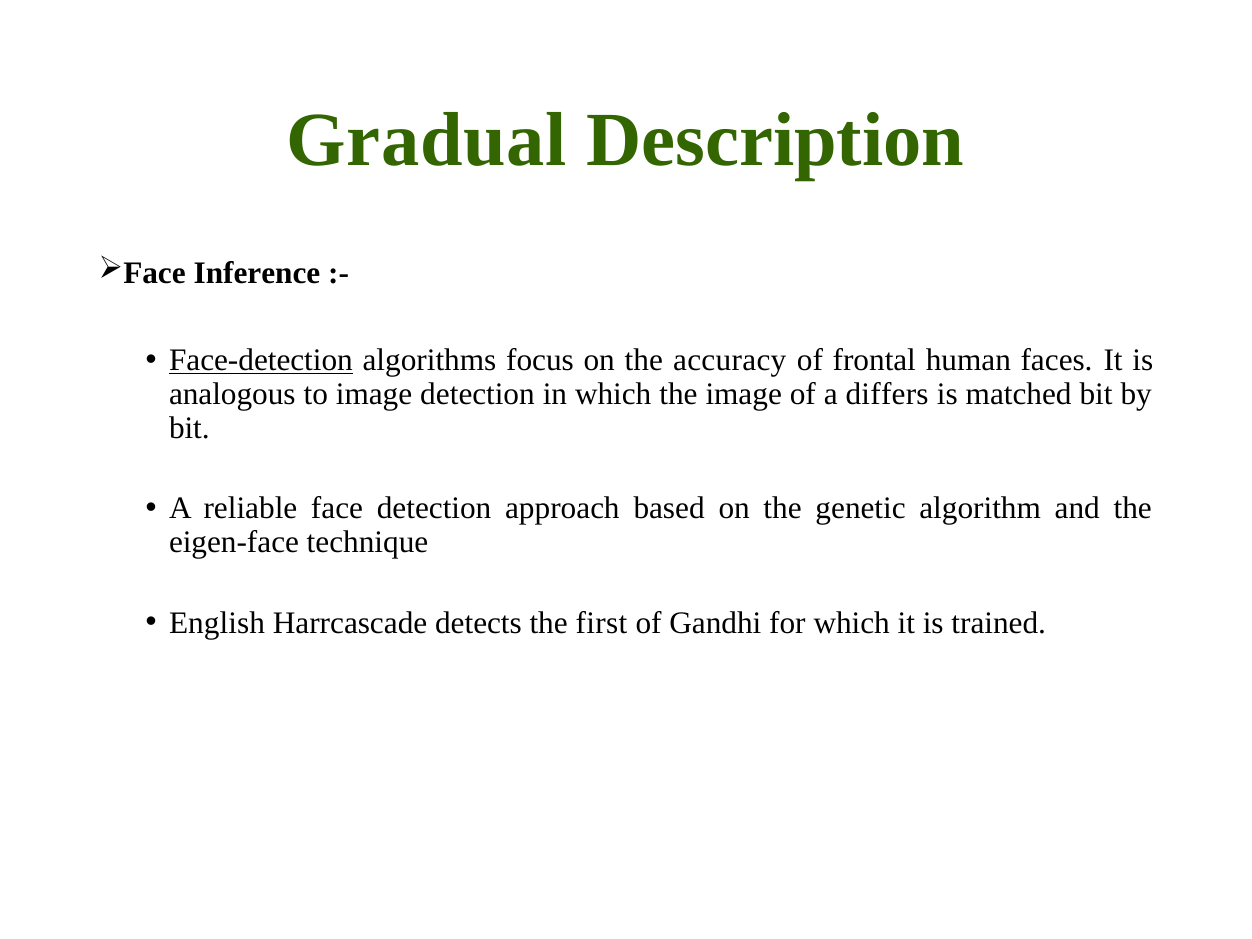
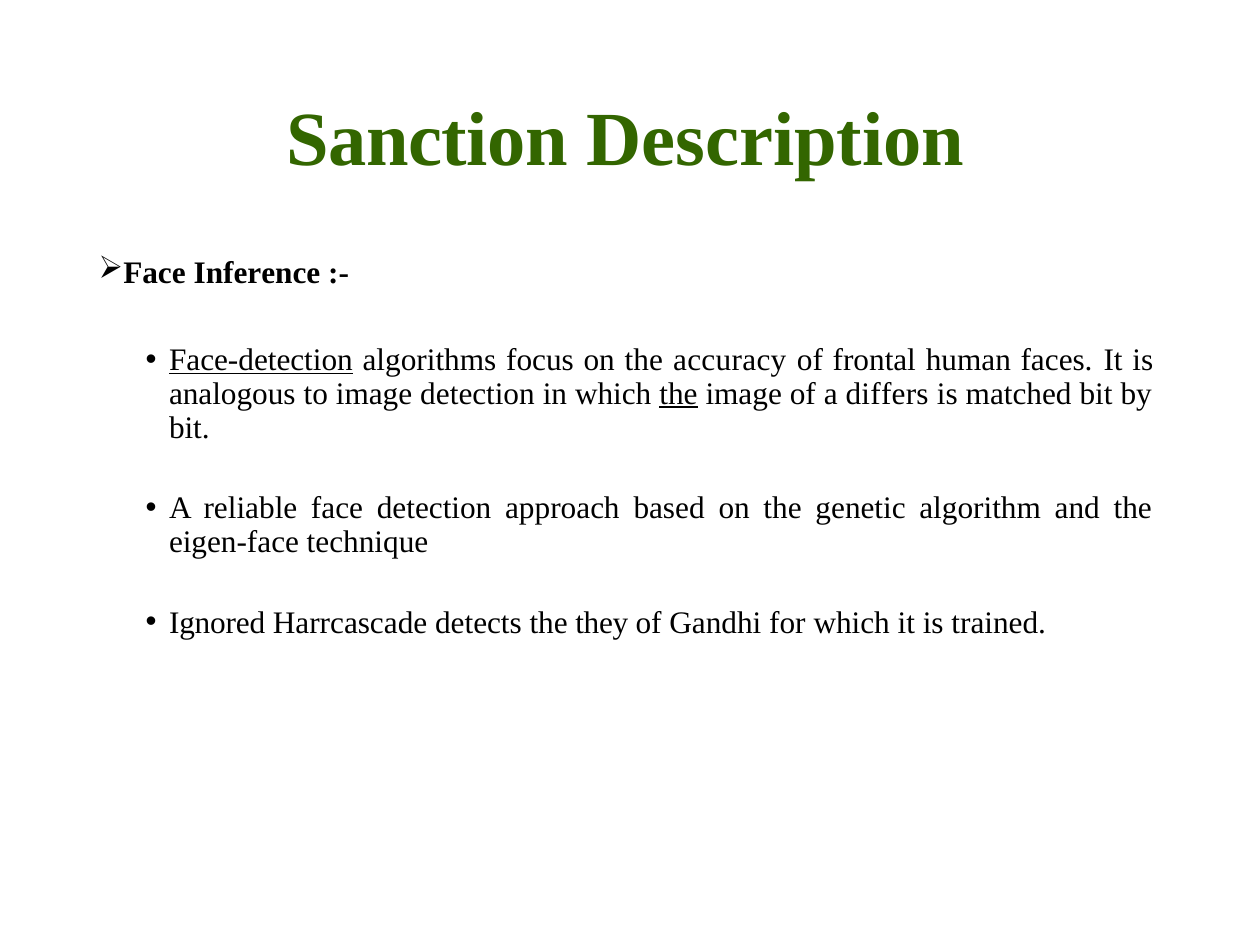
Gradual: Gradual -> Sanction (427, 140)
the underline: none -> present (678, 394)
English: English -> Ignored (217, 623)
first: first -> they (602, 623)
